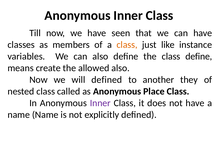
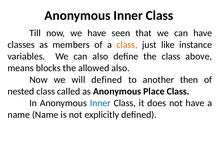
class define: define -> above (199, 56)
create: create -> blocks (48, 68)
they: they -> then (189, 80)
Inner colour: purple -> blue (100, 103)
